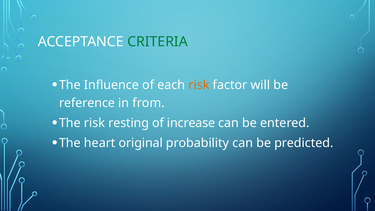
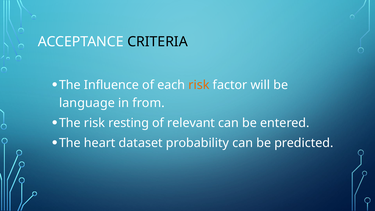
CRITERIA colour: green -> black (158, 42)
reference: reference -> language (87, 103)
increase: increase -> relevant (191, 123)
original: original -> dataset (141, 143)
